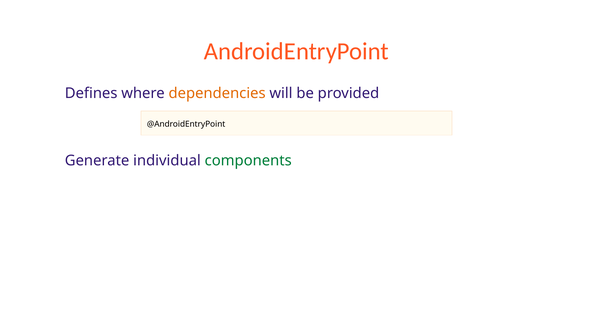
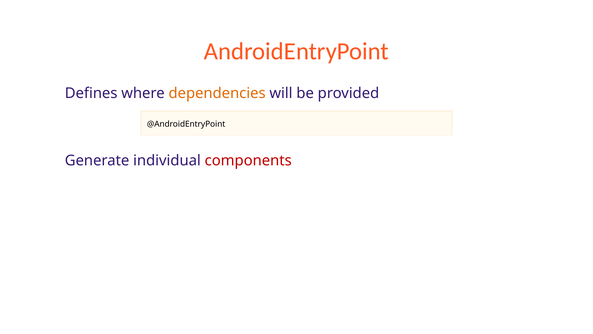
components colour: green -> red (248, 160)
